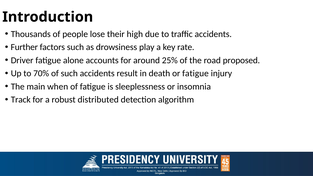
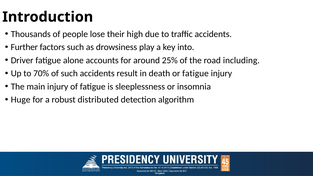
rate: rate -> into (186, 47)
proposed: proposed -> including (241, 60)
main when: when -> injury (58, 87)
Track: Track -> Huge (21, 100)
